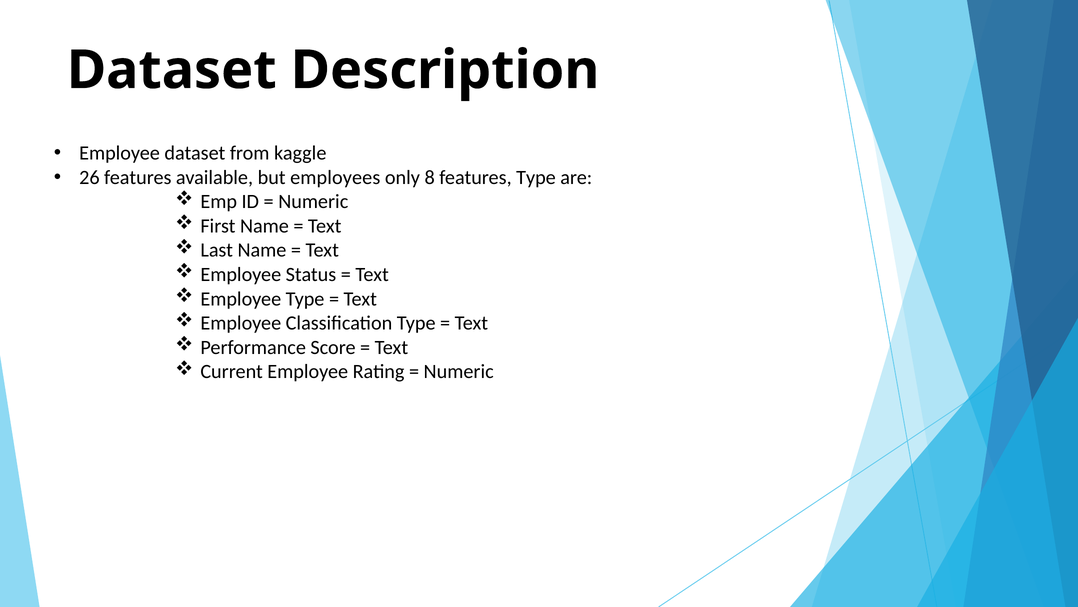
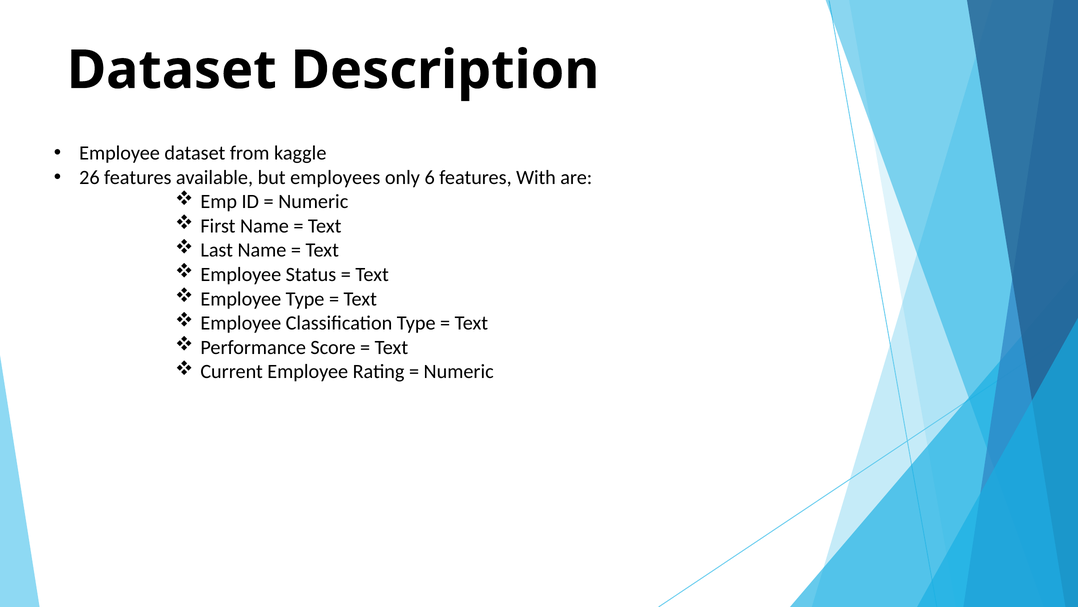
8: 8 -> 6 (430, 177)
features Type: Type -> With (536, 177)
